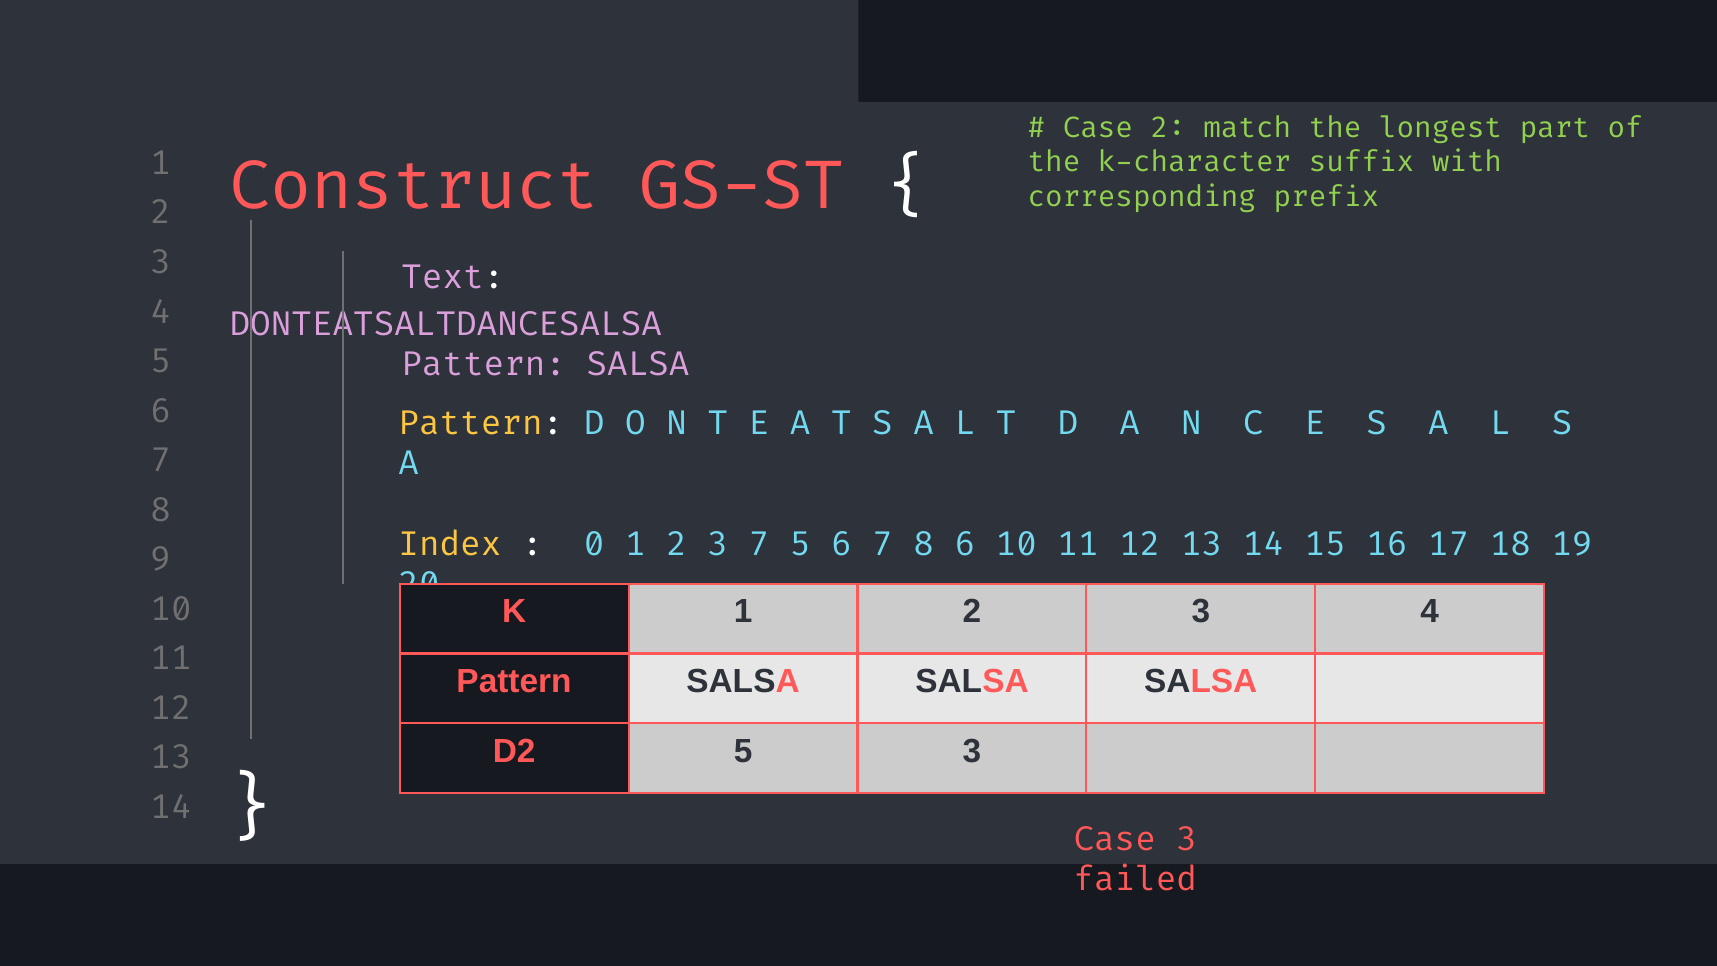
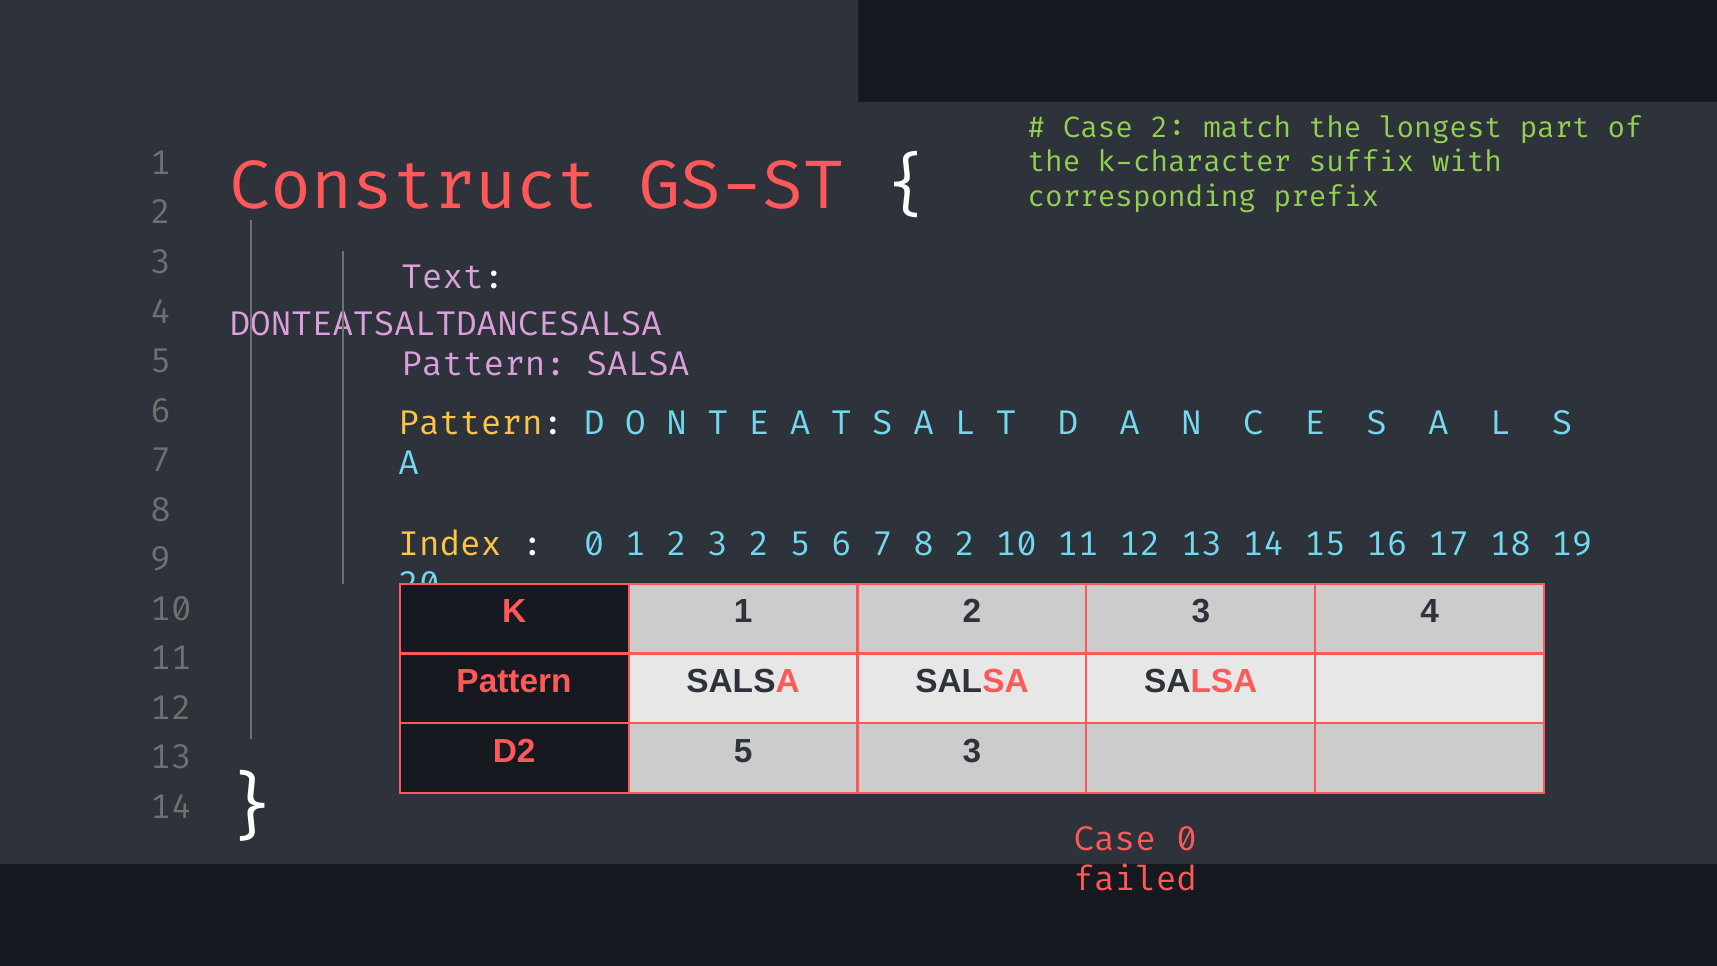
3 7: 7 -> 2 (759, 544)
8 6: 6 -> 2 (965, 544)
Case 3: 3 -> 0 (1187, 839)
